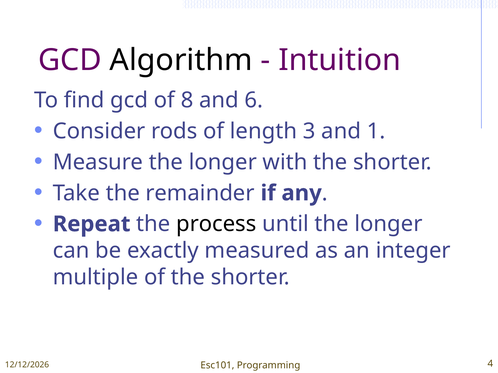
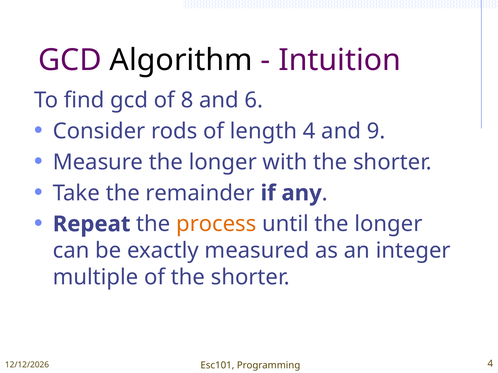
length 3: 3 -> 4 (309, 131)
1: 1 -> 9 (376, 131)
process colour: black -> orange (216, 224)
